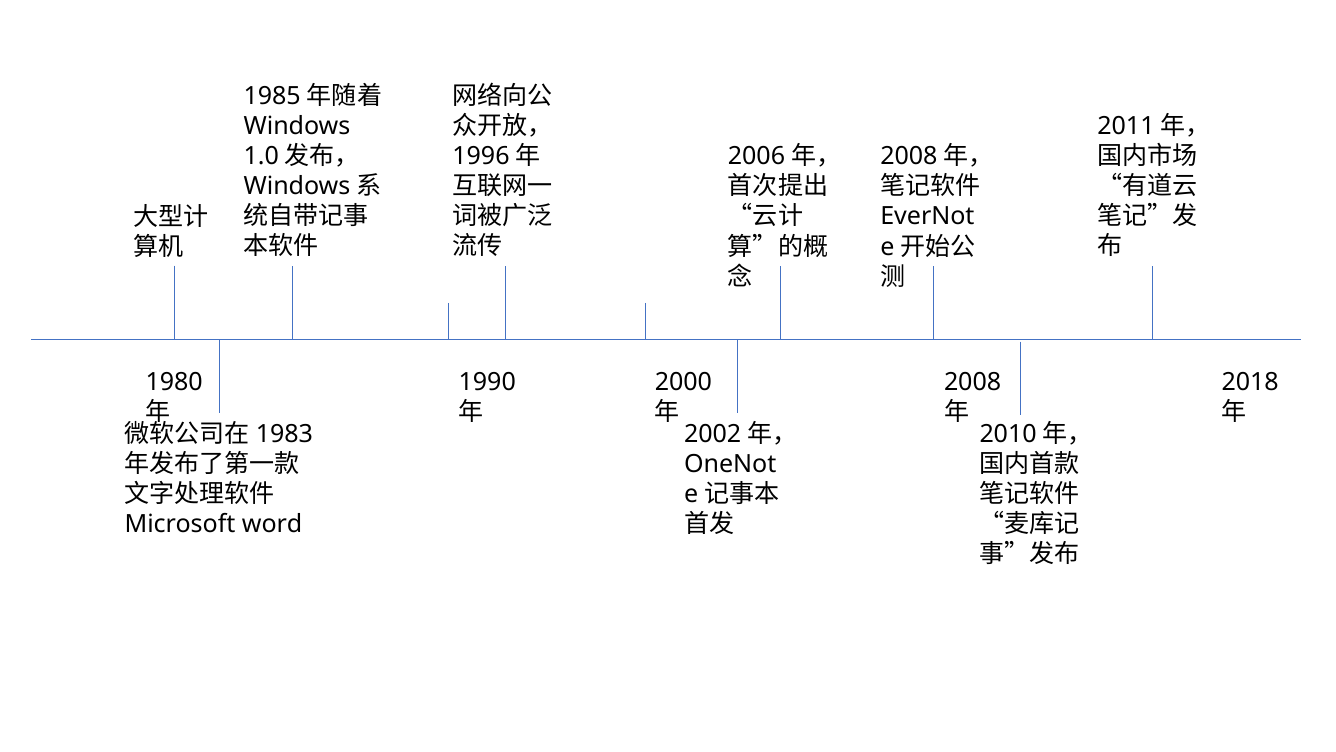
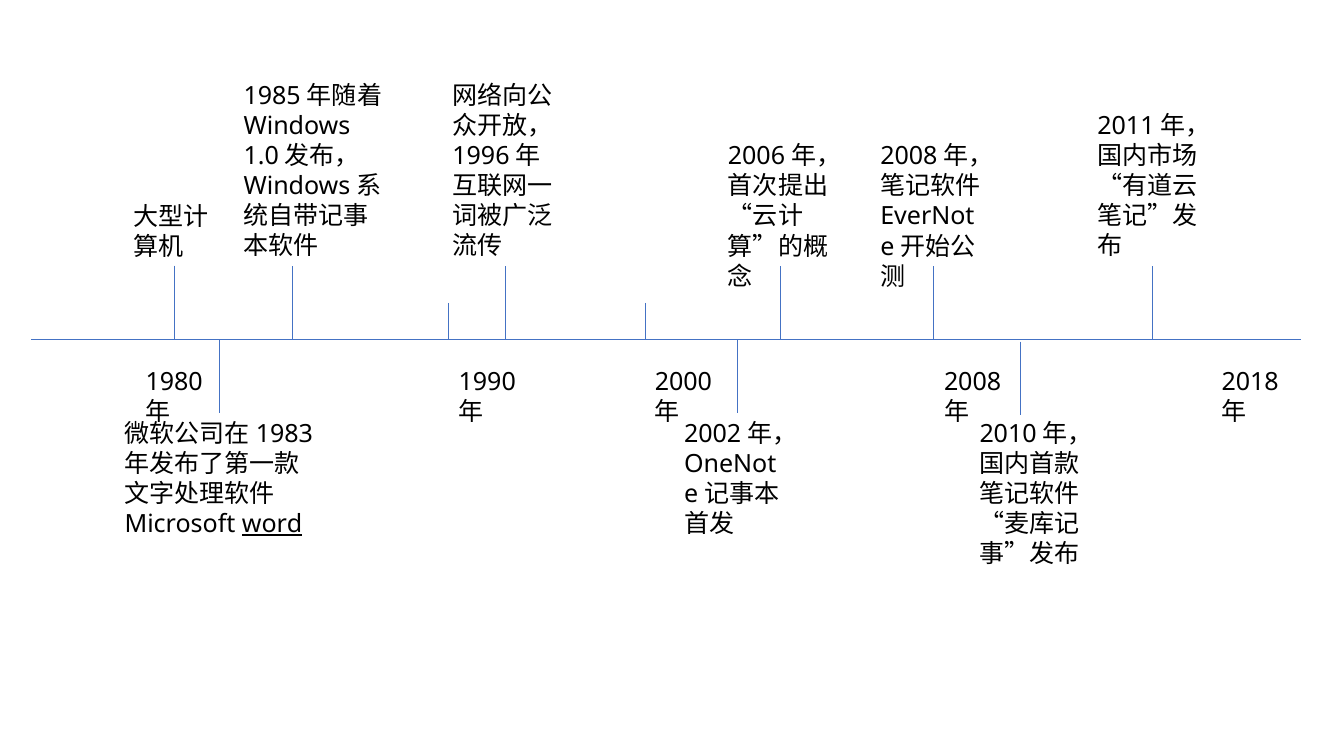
word underline: none -> present (272, 524)
